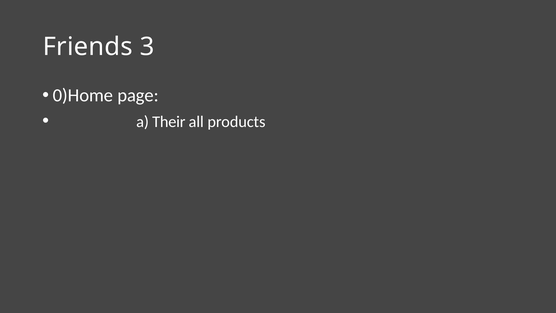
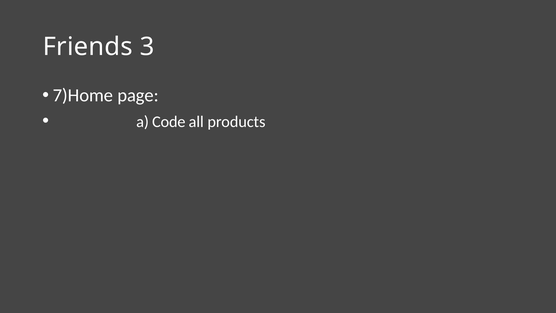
0)Home: 0)Home -> 7)Home (83, 95)
Their: Their -> Code (169, 122)
